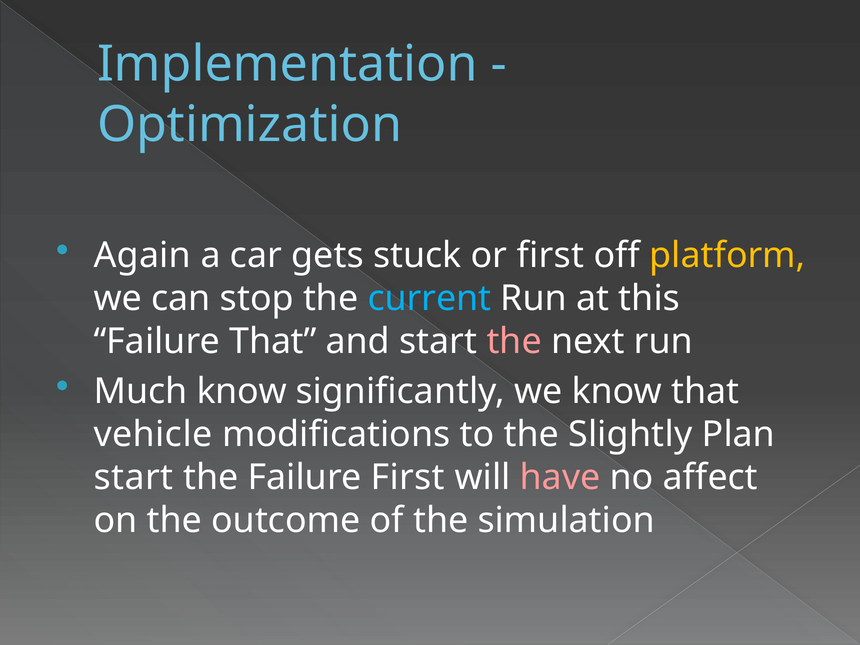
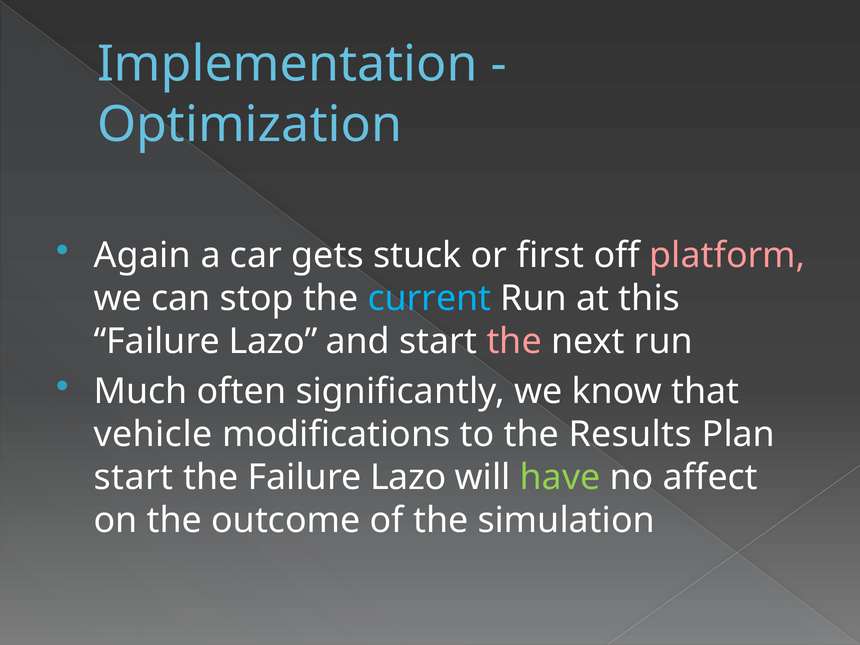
platform colour: yellow -> pink (727, 255)
That: That -> Lazo (273, 341)
Much know: know -> often (241, 392)
Slightly: Slightly -> Results (630, 435)
the Failure First: First -> Lazo (408, 478)
have colour: pink -> light green (560, 478)
